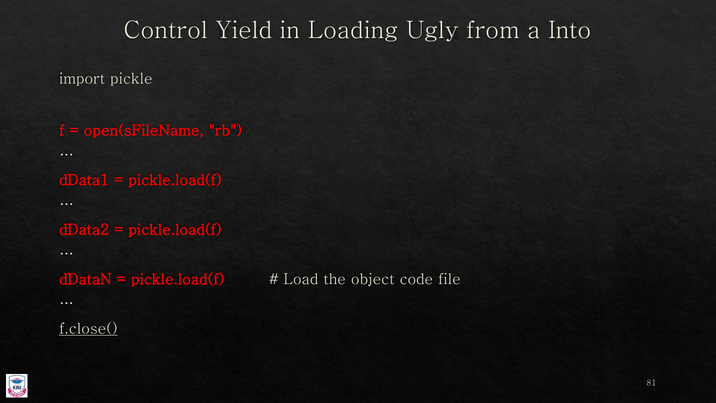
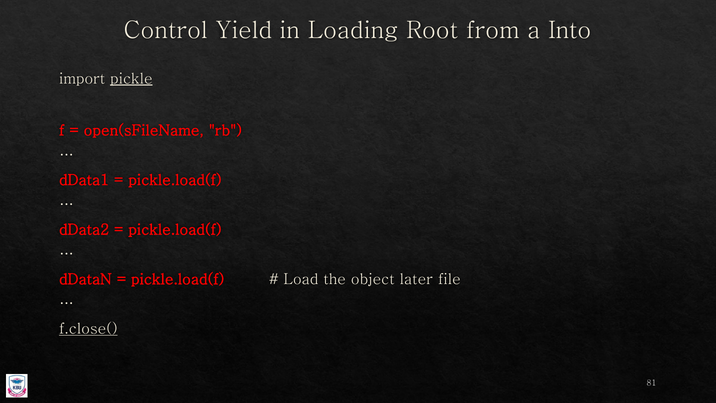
Ugly: Ugly -> Root (432, 31)
pickle underline: none -> present (131, 79)
code: code -> later (416, 279)
